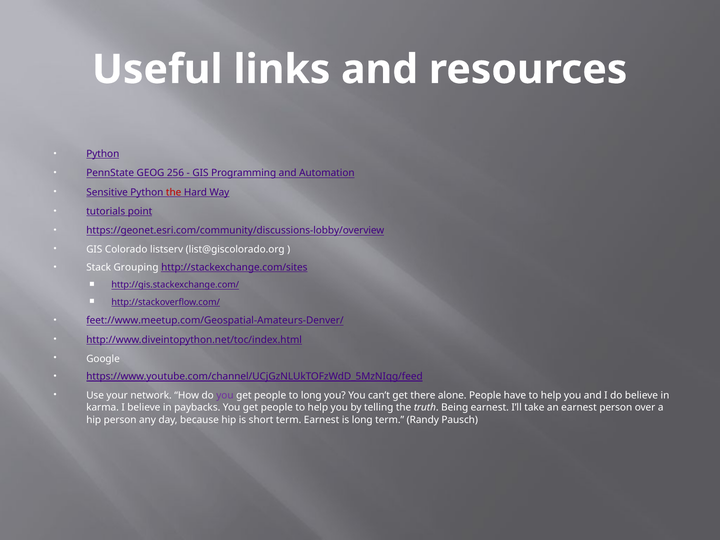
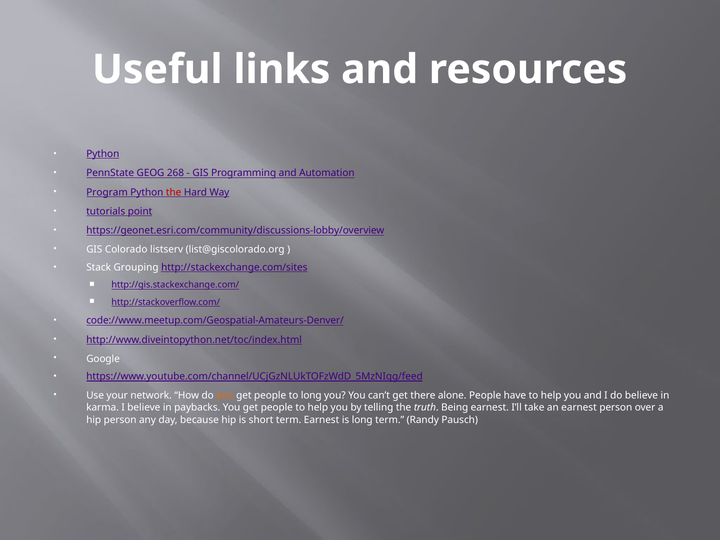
256: 256 -> 268 (175, 173)
Sensitive: Sensitive -> Program (107, 192)
feet://www.meetup.com/Geospatial-Amateurs-Denver/: feet://www.meetup.com/Geospatial-Amateurs-Denver/ -> code://www.meetup.com/Geospatial-Amateurs-Denver/ (215, 321)
you colour: purple -> orange (225, 396)
